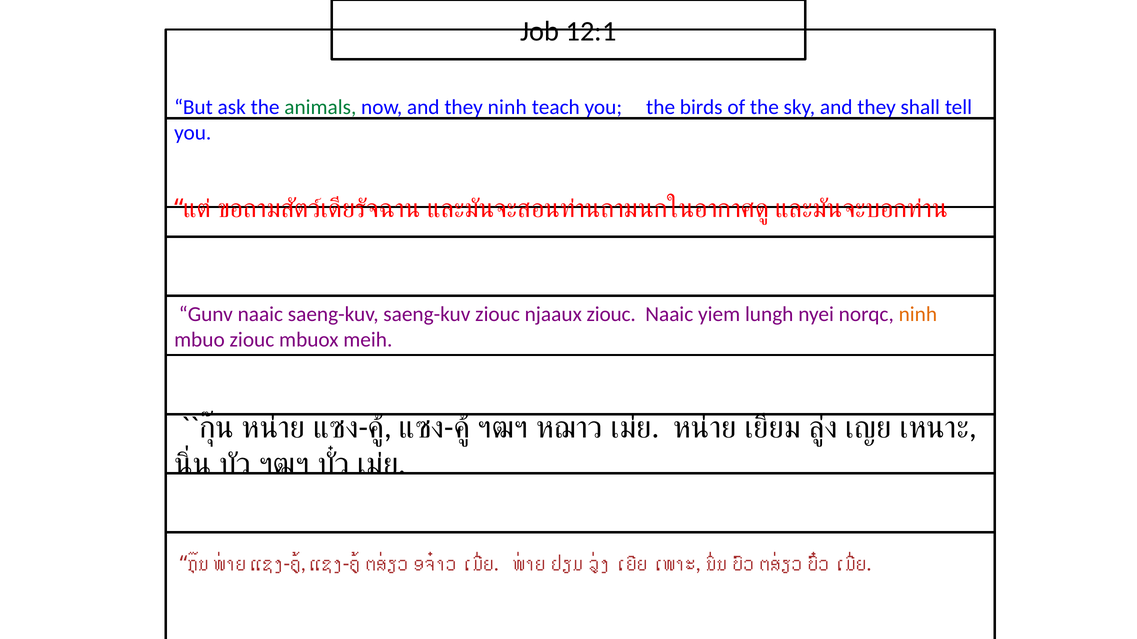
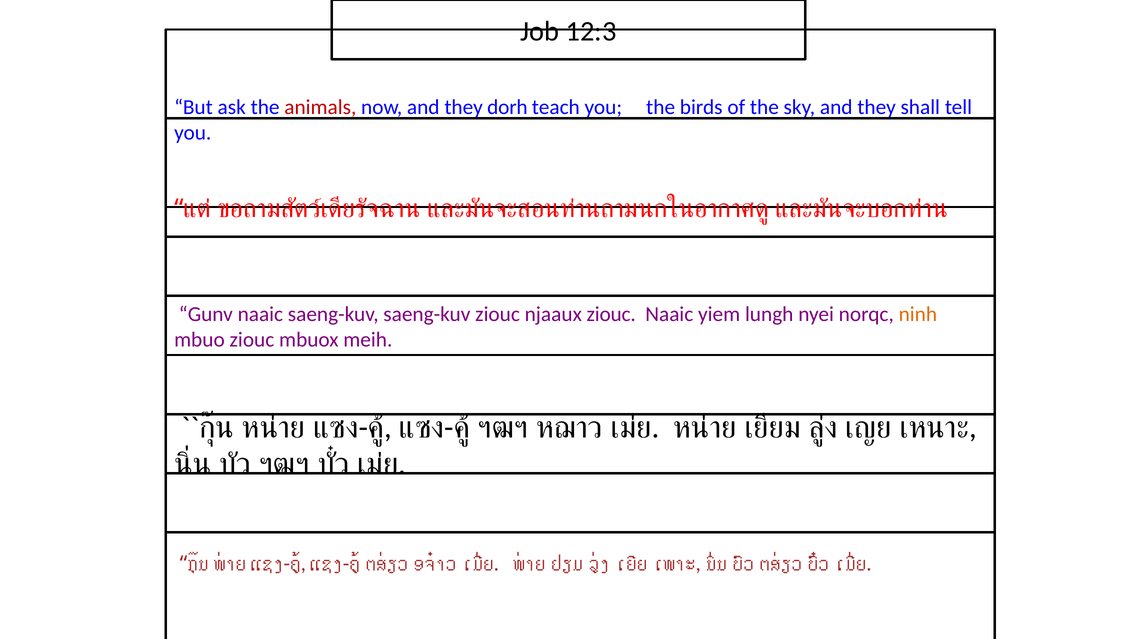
12:1: 12:1 -> 12:3 (591, 32)
animals colour: green -> red (320, 107)
they ninh: ninh -> dorh (507, 107)
